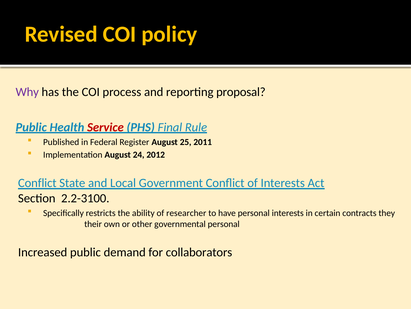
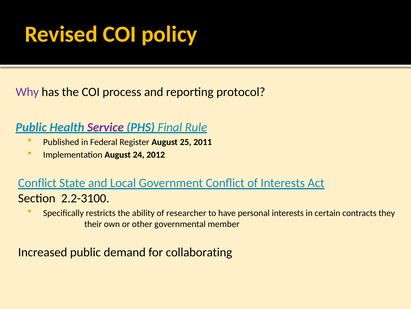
proposal: proposal -> protocol (241, 92)
Service colour: red -> purple (105, 127)
governmental personal: personal -> member (224, 224)
collaborators: collaborators -> collaborating (199, 252)
